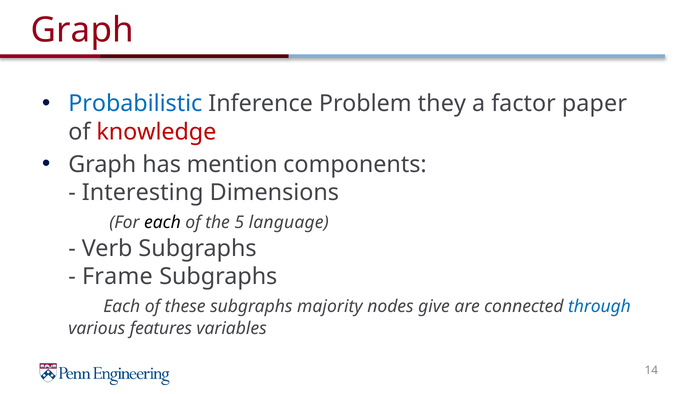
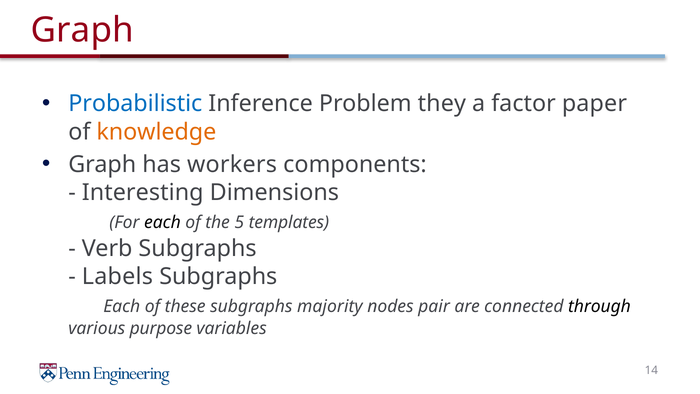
knowledge colour: red -> orange (156, 132)
mention: mention -> workers (232, 164)
language: language -> templates (289, 222)
Frame: Frame -> Labels (117, 276)
give: give -> pair (434, 306)
through colour: blue -> black (599, 306)
features: features -> purpose (161, 328)
